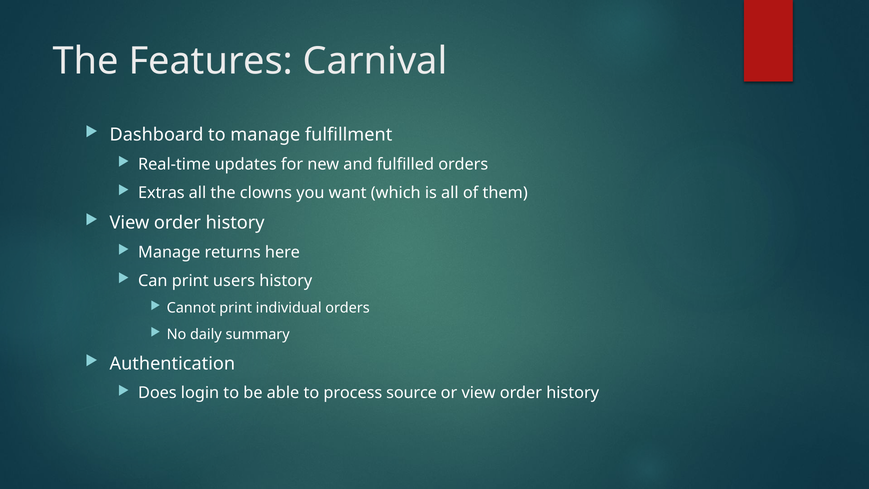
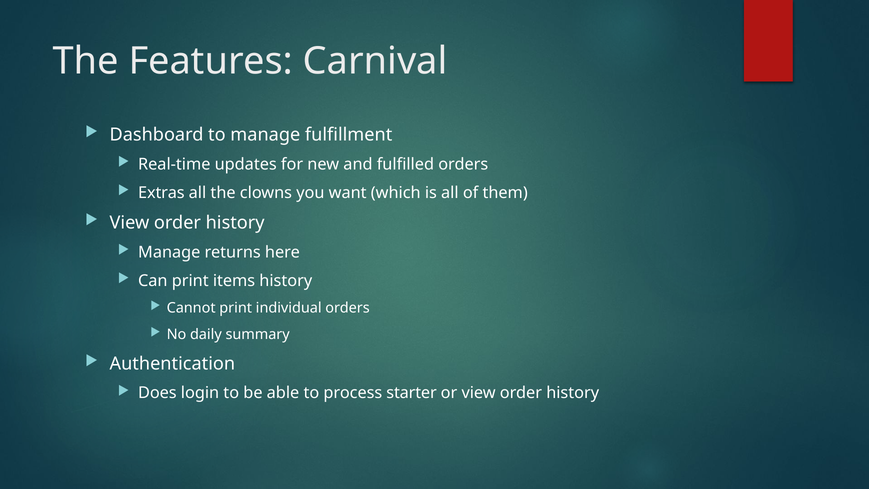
users: users -> items (234, 281)
source: source -> starter (412, 393)
